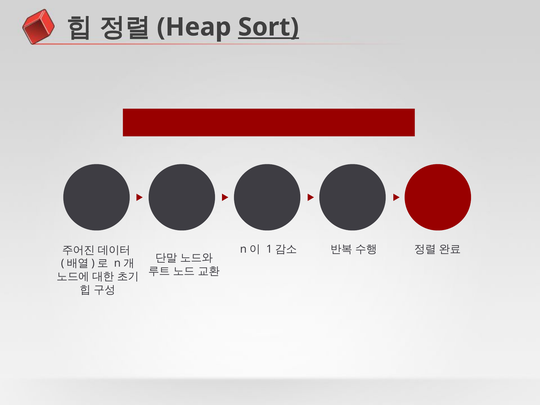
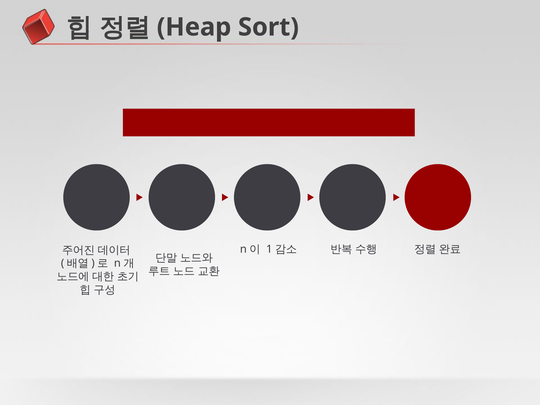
Sort underline: present -> none (268, 27)
